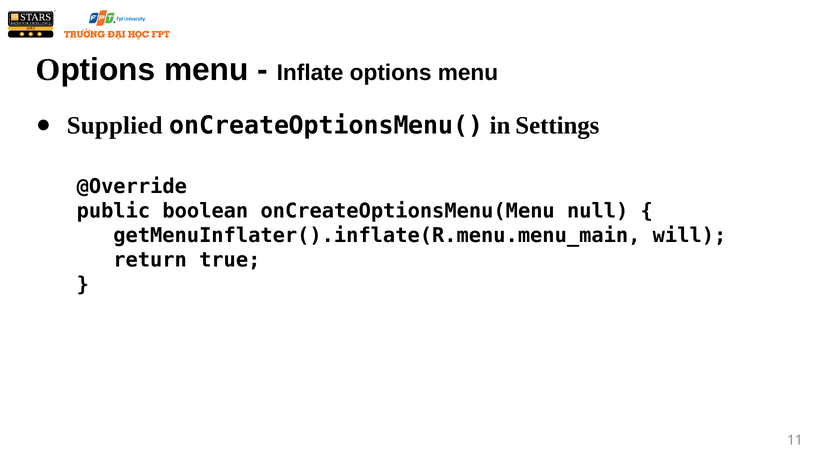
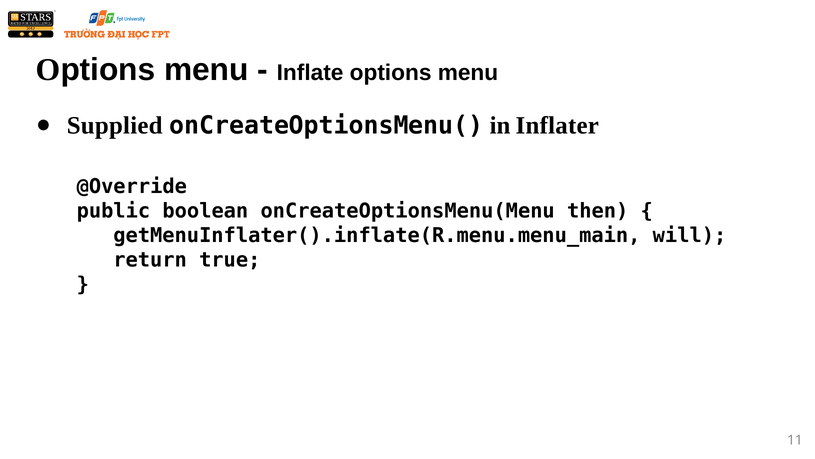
Settings: Settings -> Inflater (557, 125)
null: null -> then (598, 211)
